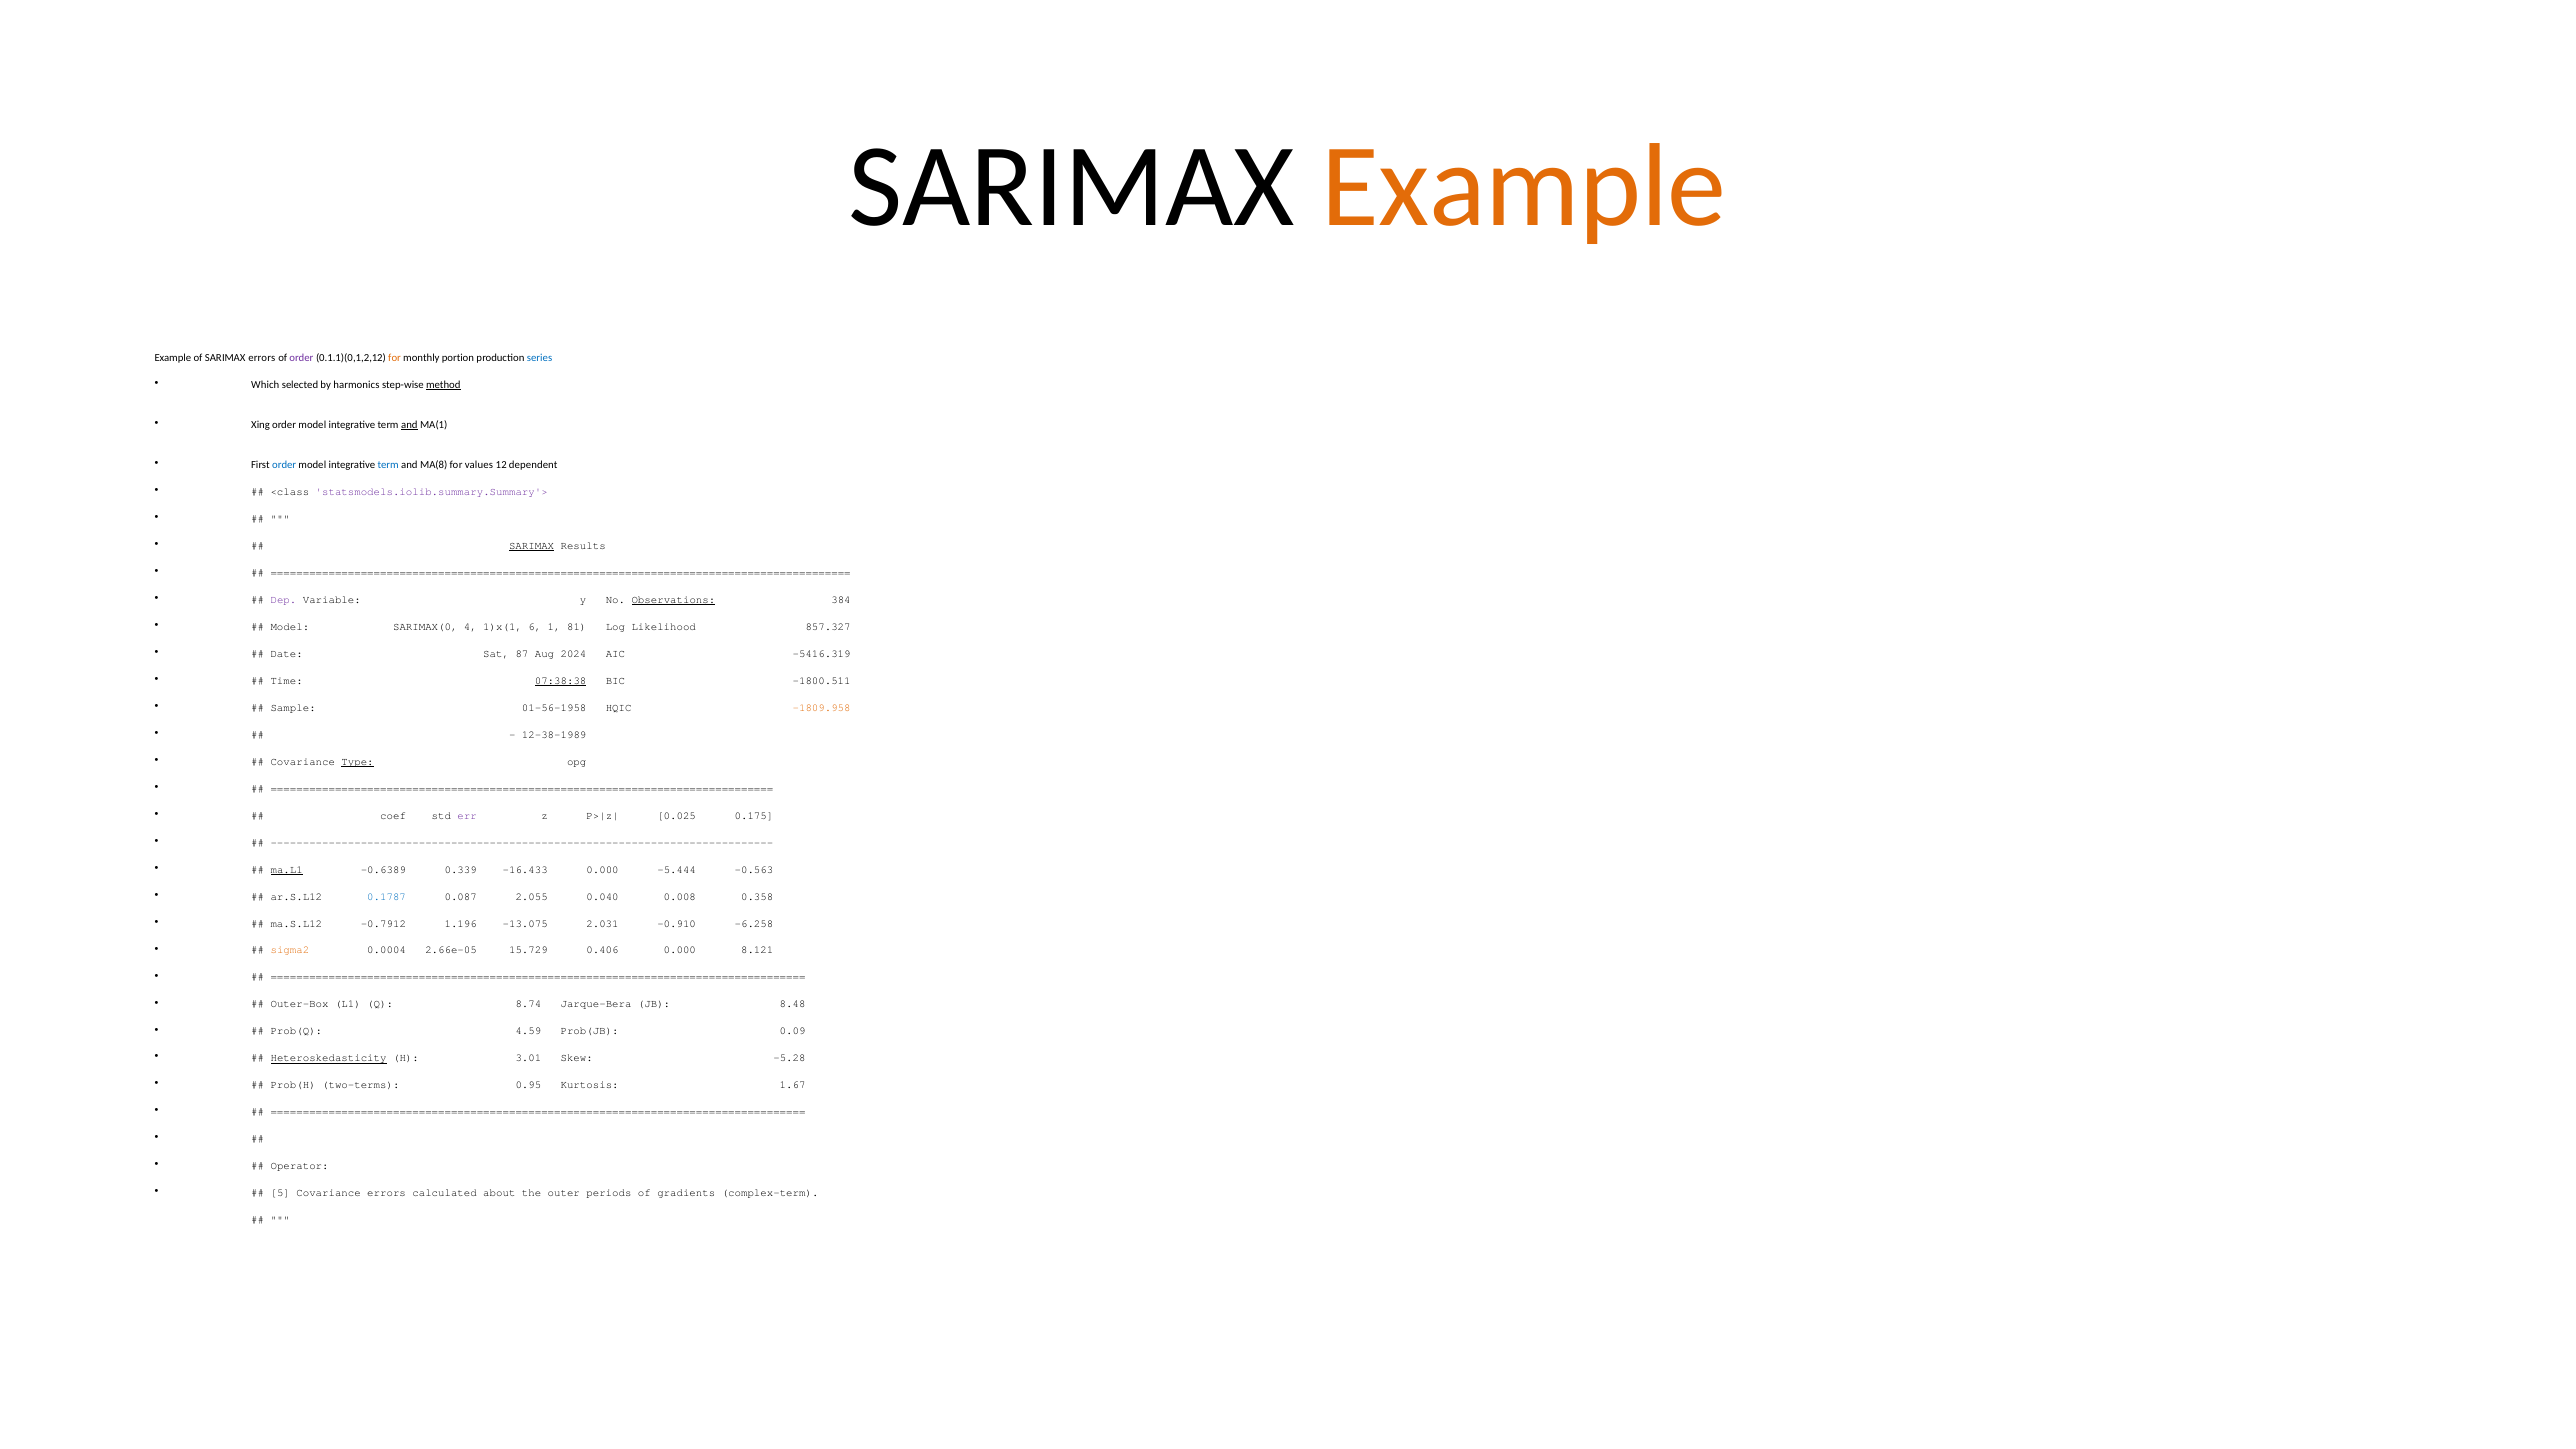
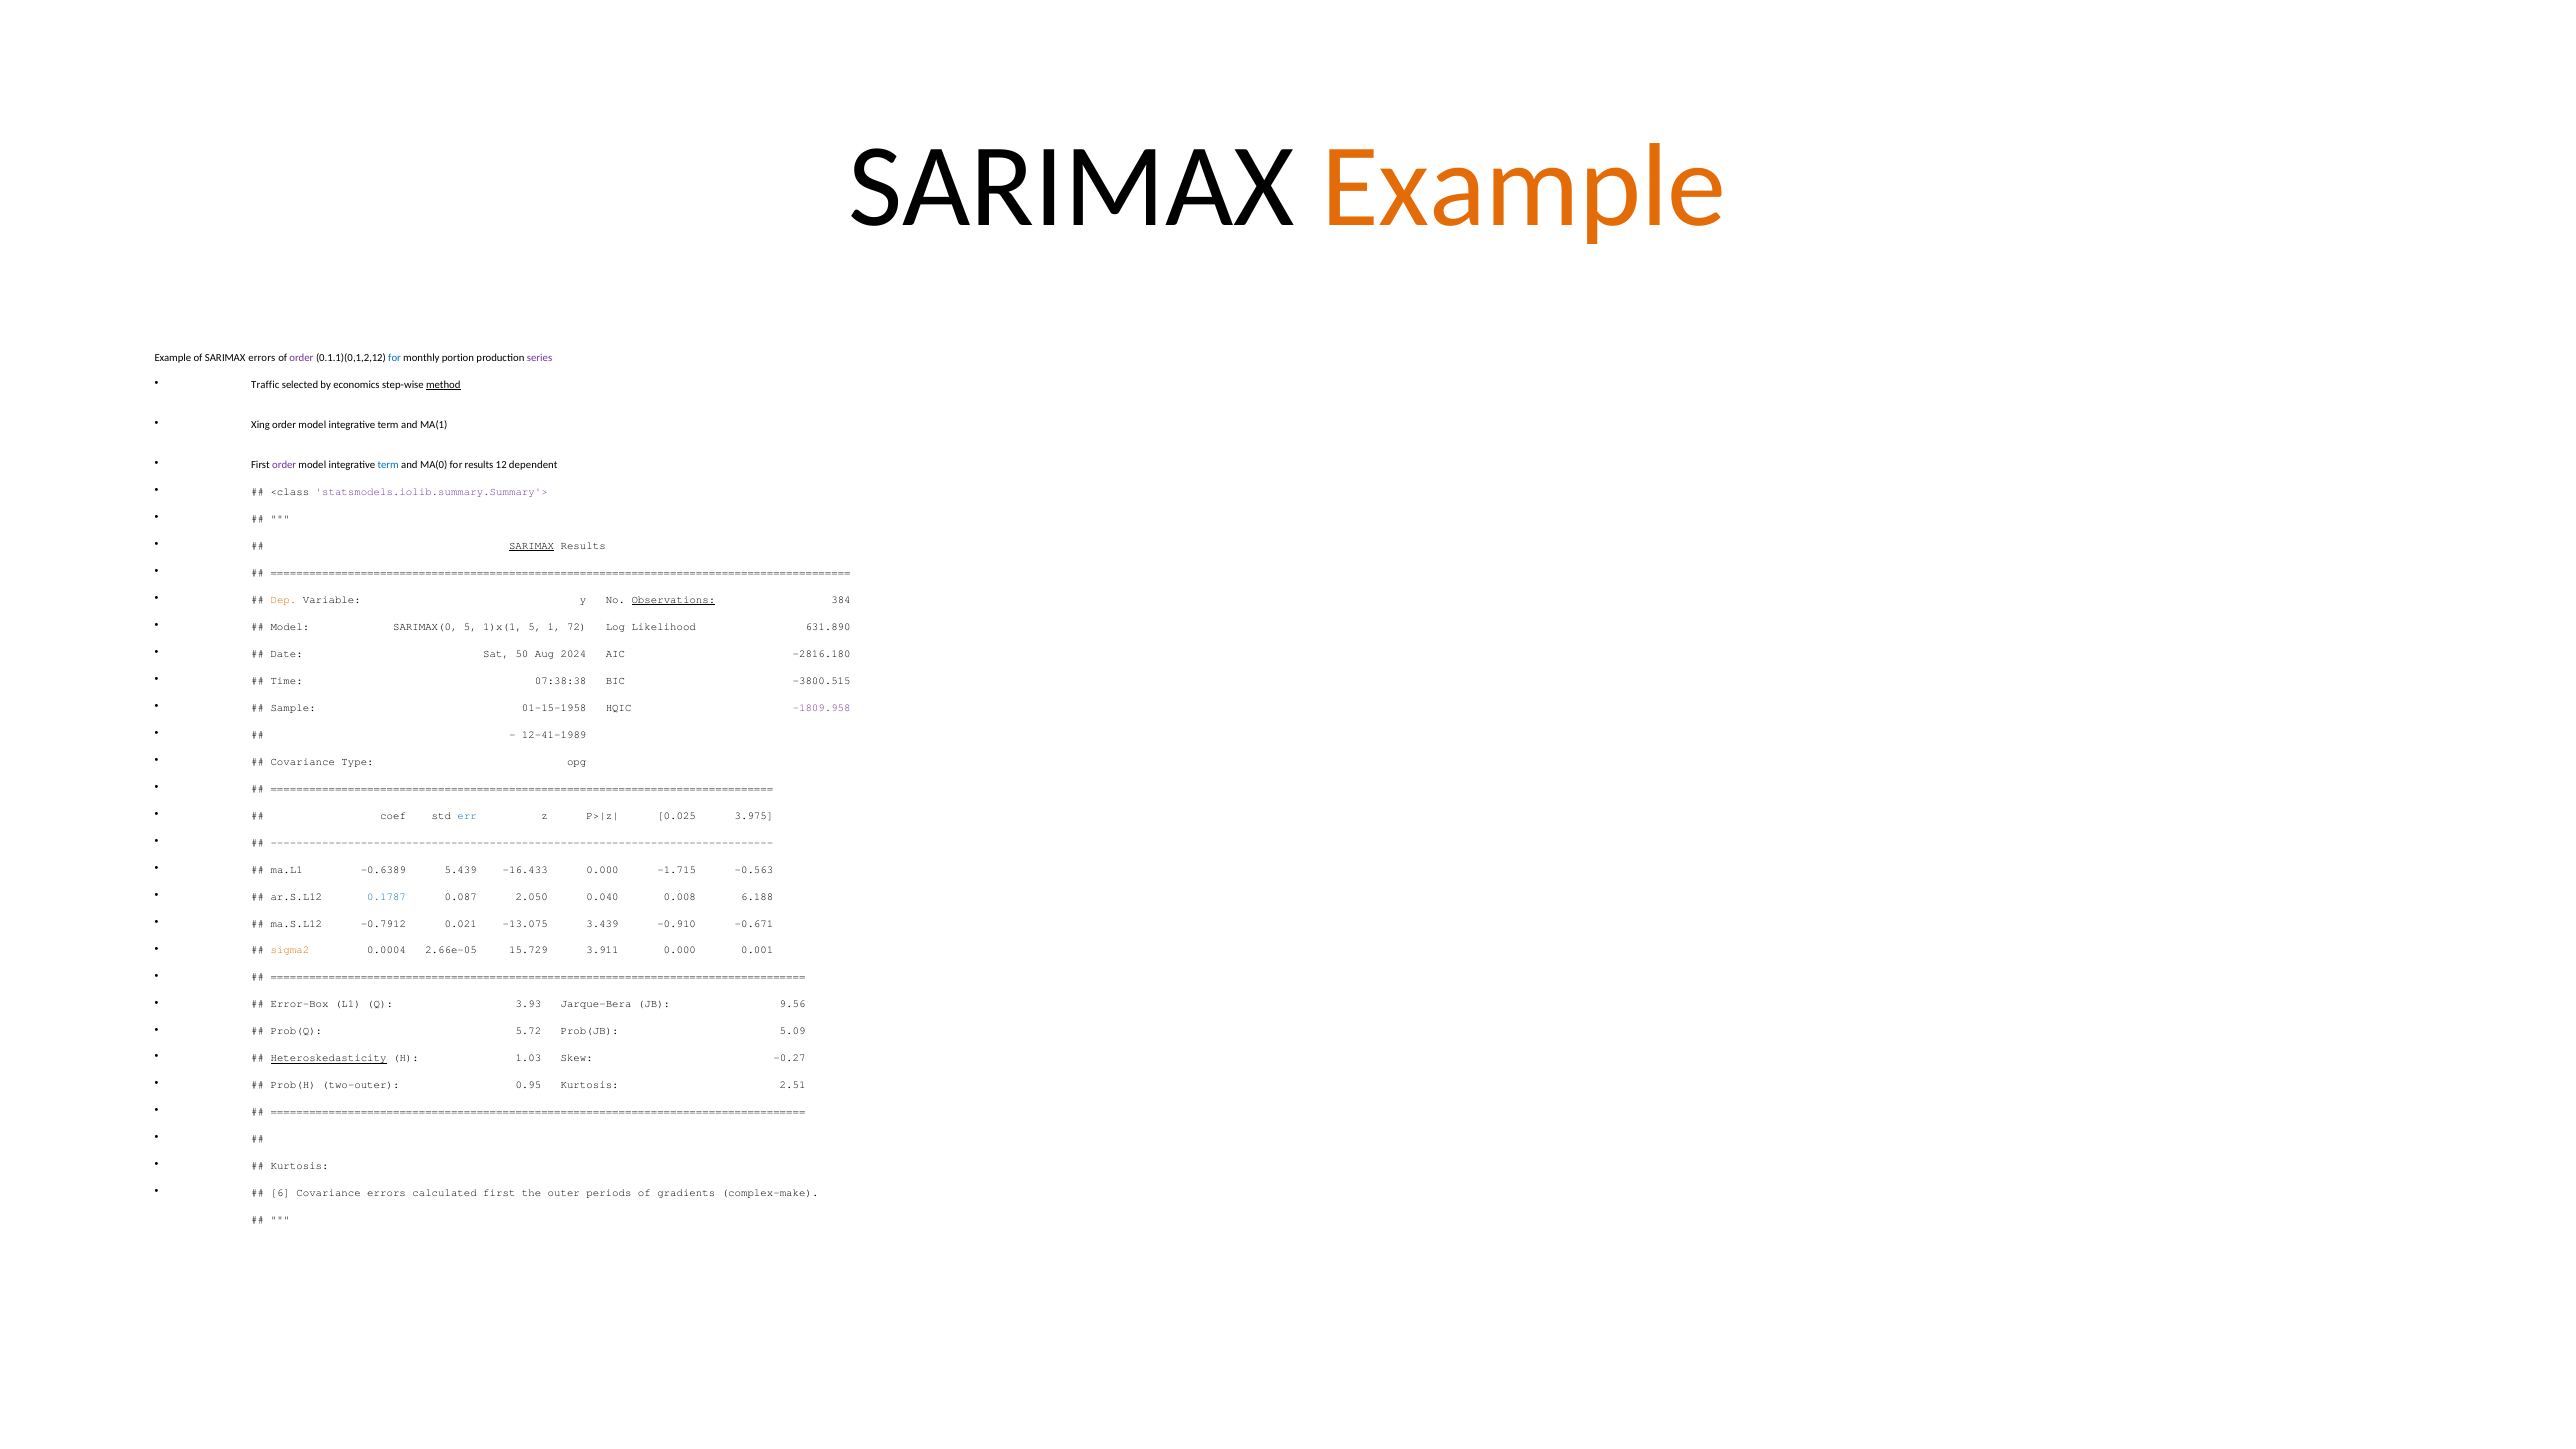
for colour: orange -> blue (395, 358)
series colour: blue -> purple (540, 358)
Which: Which -> Traffic (265, 385)
harmonics: harmonics -> economics (356, 385)
and underline: present -> none (409, 425)
order colour: blue -> purple (284, 465)
MA(8: MA(8 -> MA(0 (434, 465)
for values: values -> results (479, 465)
Dep colour: purple -> orange (283, 600)
SARIMAX(0 4: 4 -> 5 (470, 627)
1)x(1 6: 6 -> 5 (535, 627)
81: 81 -> 72 (577, 627)
857.327: 857.327 -> 631.890 (828, 627)
87: 87 -> 50 (522, 654)
-5416.319: -5416.319 -> -2816.180 (822, 654)
07:38:38 underline: present -> none (561, 681)
-1800.511: -1800.511 -> -3800.515 (822, 681)
01-56-1958: 01-56-1958 -> 01-15-1958 (554, 708)
-1809.958 colour: orange -> purple (822, 708)
12-38-1989: 12-38-1989 -> 12-41-1989 (554, 735)
Type underline: present -> none (358, 762)
err colour: purple -> blue (467, 816)
0.175: 0.175 -> 3.975 (754, 816)
ma.L1 underline: present -> none (287, 870)
0.339: 0.339 -> 5.439 (461, 870)
-5.444: -5.444 -> -1.715 (677, 870)
2.055: 2.055 -> 2.050 (532, 897)
0.358: 0.358 -> 6.188 (757, 897)
1.196: 1.196 -> 0.021 (461, 924)
2.031: 2.031 -> 3.439 (602, 924)
-6.258: -6.258 -> -0.671 (754, 924)
0.406: 0.406 -> 3.911 (602, 950)
8.121: 8.121 -> 0.001 (757, 950)
Outer-Box: Outer-Box -> Error-Box (300, 1004)
8.74: 8.74 -> 3.93 (528, 1004)
8.48: 8.48 -> 9.56 (793, 1004)
4.59: 4.59 -> 5.72 (528, 1031)
0.09: 0.09 -> 5.09 (793, 1031)
3.01: 3.01 -> 1.03 (528, 1058)
-5.28: -5.28 -> -0.27 (789, 1058)
two-terms: two-terms -> two-outer (361, 1085)
1.67: 1.67 -> 2.51 (793, 1085)
Operator: Operator -> Kurtosis (300, 1166)
5: 5 -> 6 (280, 1193)
calculated about: about -> first (499, 1193)
complex-term: complex-term -> complex-make (770, 1193)
